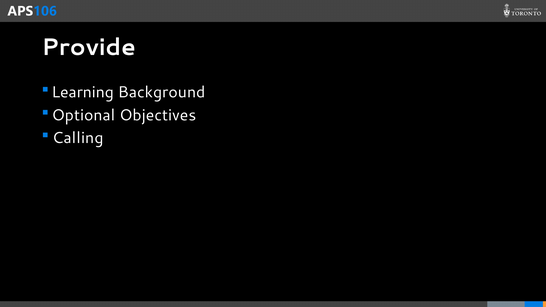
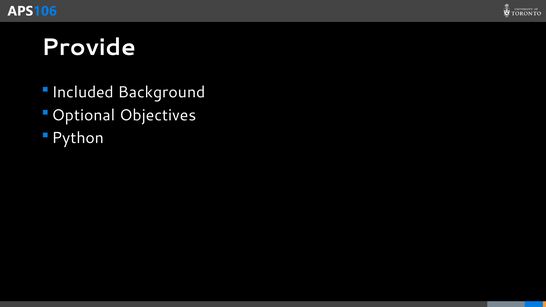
Learning: Learning -> Included (83, 92)
Calling: Calling -> Python (78, 138)
